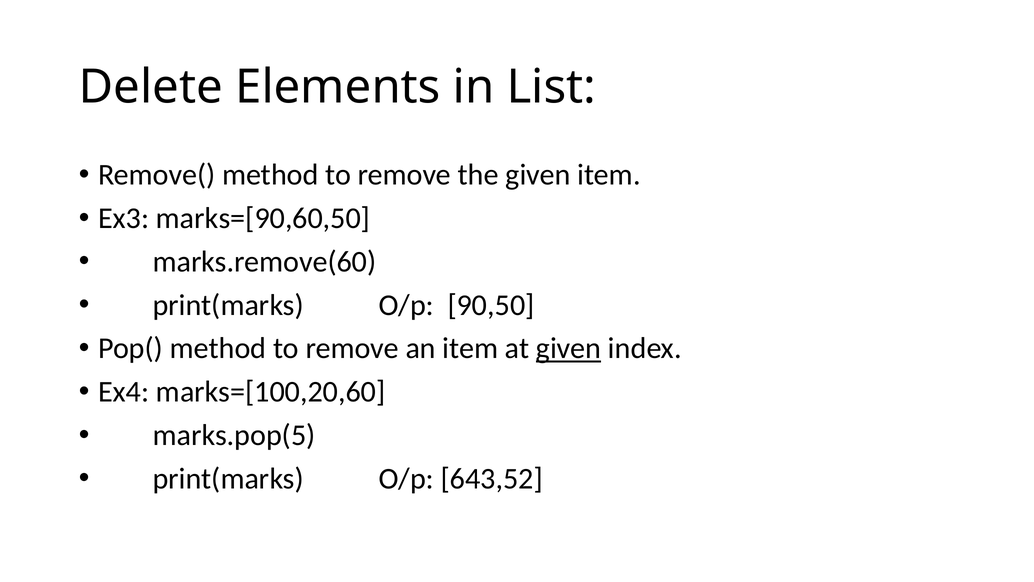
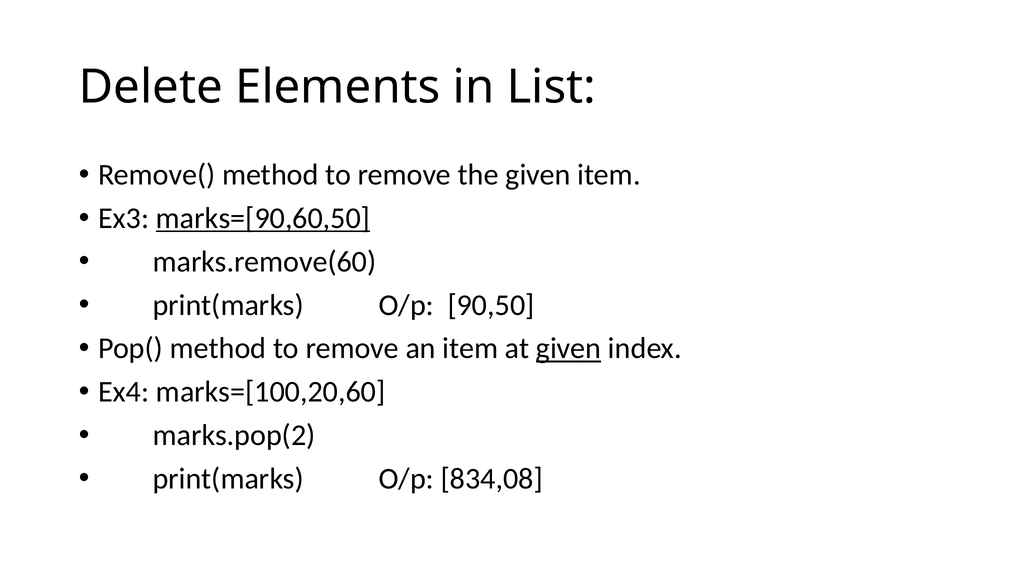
marks=[90,60,50 underline: none -> present (263, 218)
marks.pop(5: marks.pop(5 -> marks.pop(2 (234, 435)
643,52: 643,52 -> 834,08 (492, 478)
